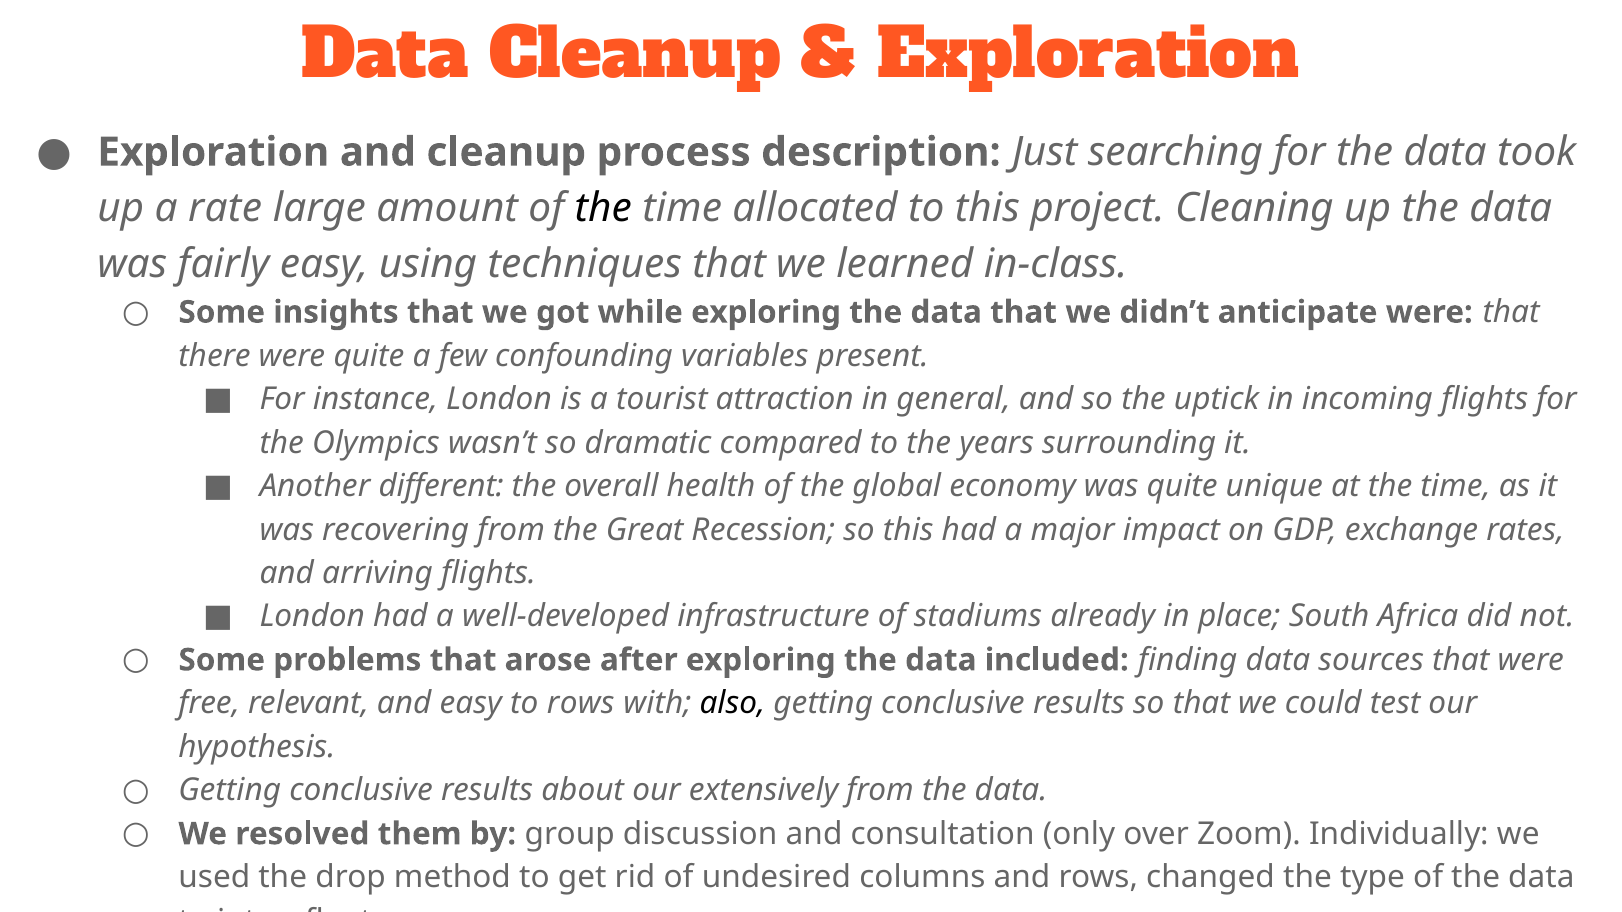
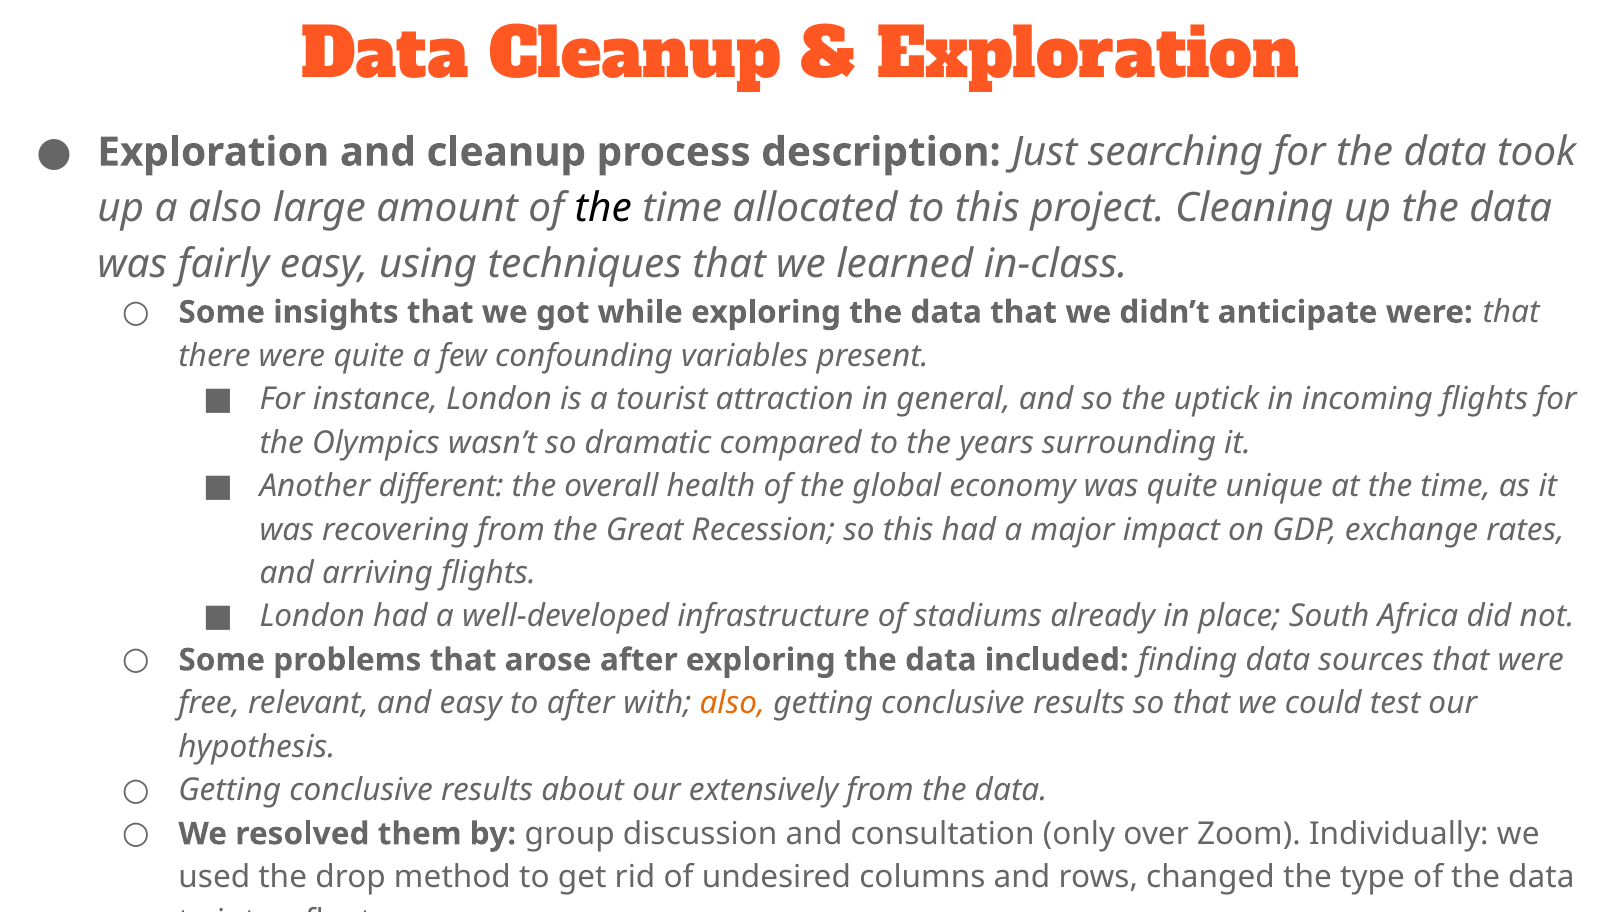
a rate: rate -> also (225, 208)
to rows: rows -> after (581, 704)
also colour: black -> orange (732, 704)
